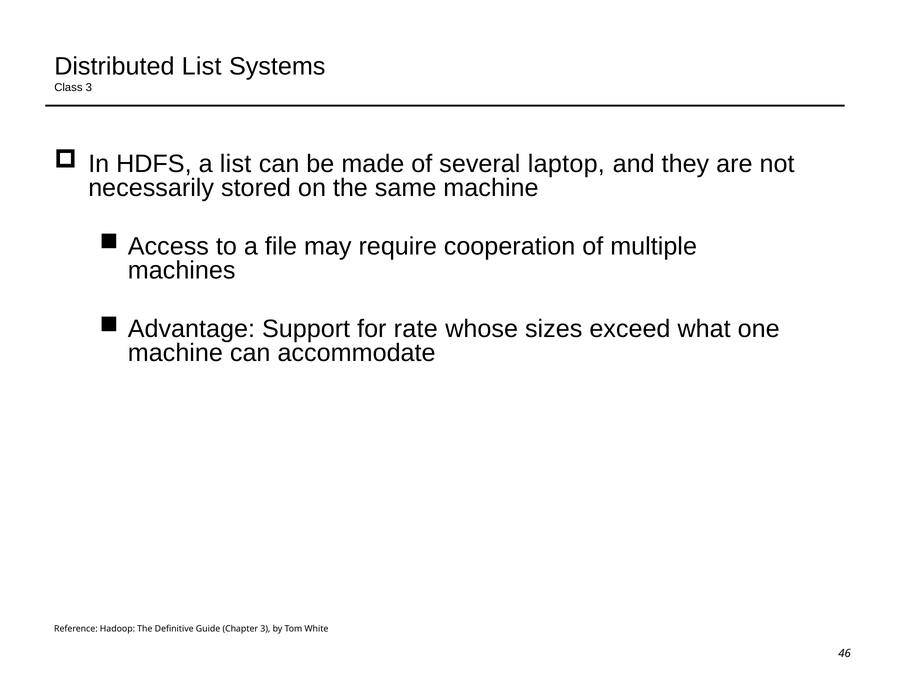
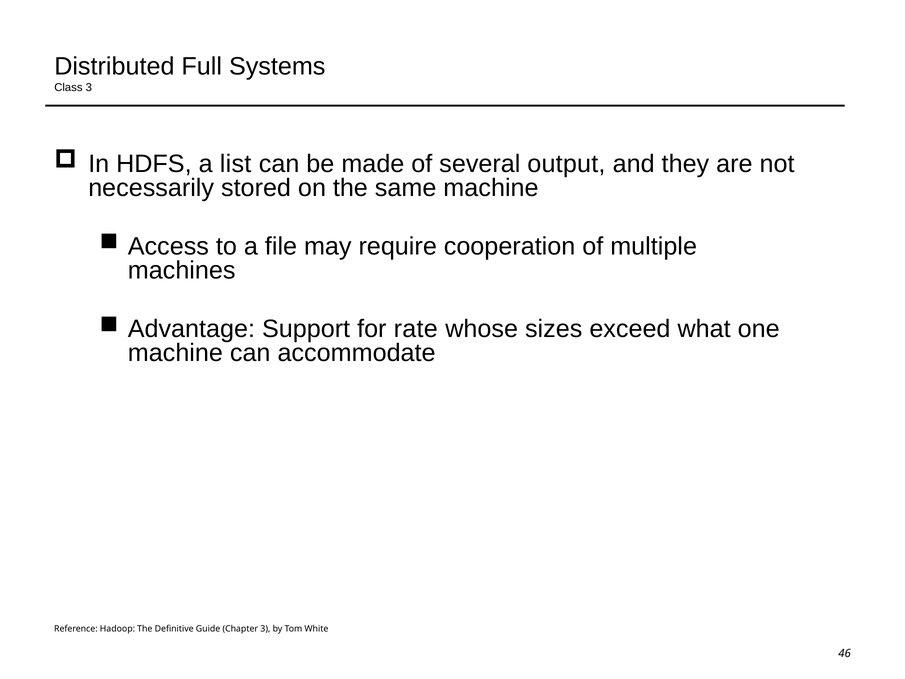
Distributed List: List -> Full (202, 67)
laptop: laptop -> output (566, 164)
